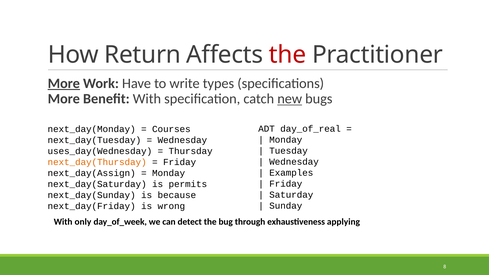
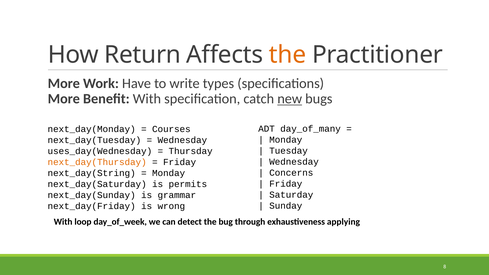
the colour: red -> orange (288, 55)
More underline: present -> none (64, 83)
day_of_real: day_of_real -> day_of_many (311, 129)
Examples: Examples -> Concerns (291, 173)
next_day(Assign: next_day(Assign -> next_day(String (92, 173)
because: because -> grammar (177, 195)
only: only -> loop (83, 222)
